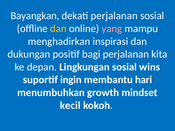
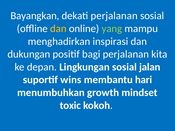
yang colour: pink -> light green (112, 29)
wins: wins -> jalan (150, 67)
ingin: ingin -> wins (71, 80)
kecil: kecil -> toxic (70, 106)
